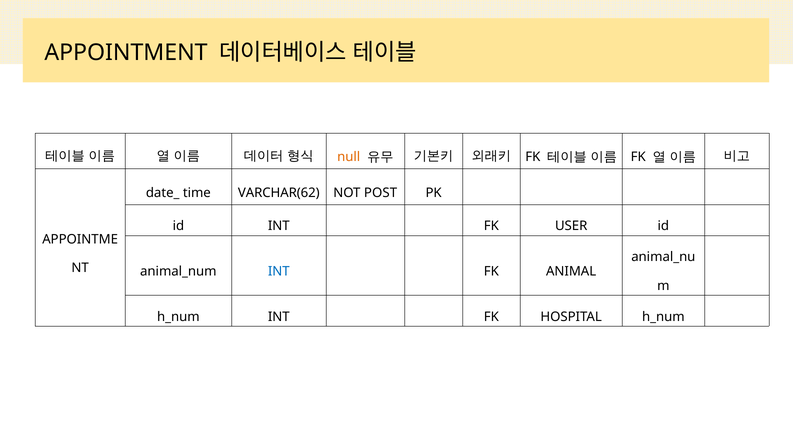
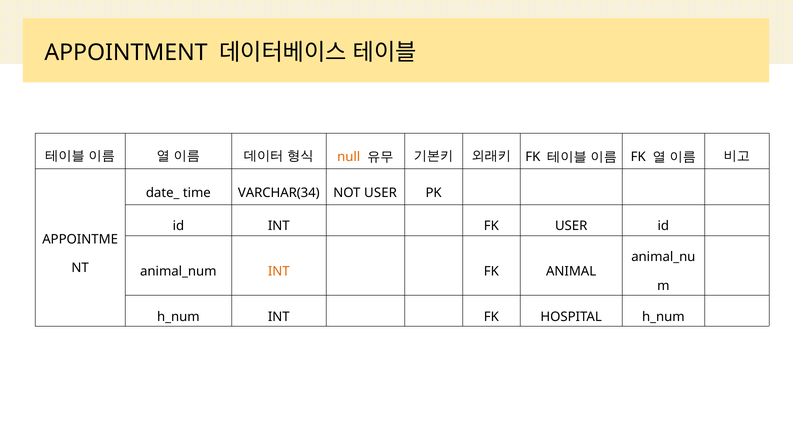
VARCHAR(62: VARCHAR(62 -> VARCHAR(34 (279, 193)
NOT POST: POST -> USER (381, 193)
INT colour: blue -> orange (279, 271)
